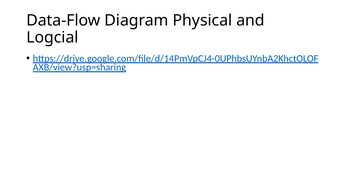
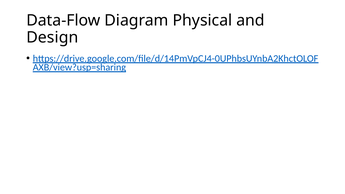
Logcial: Logcial -> Design (52, 38)
